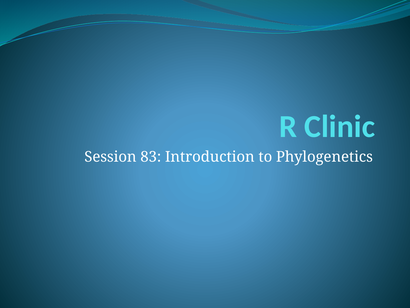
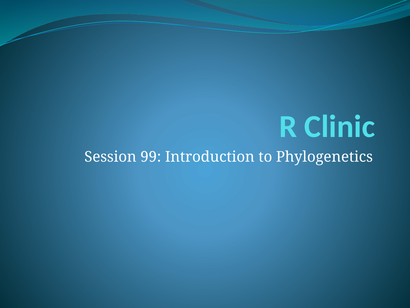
83: 83 -> 99 (151, 157)
